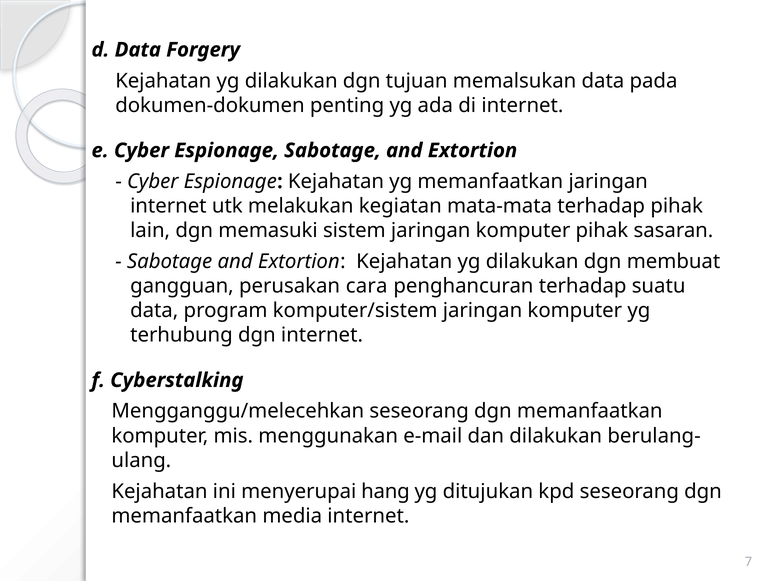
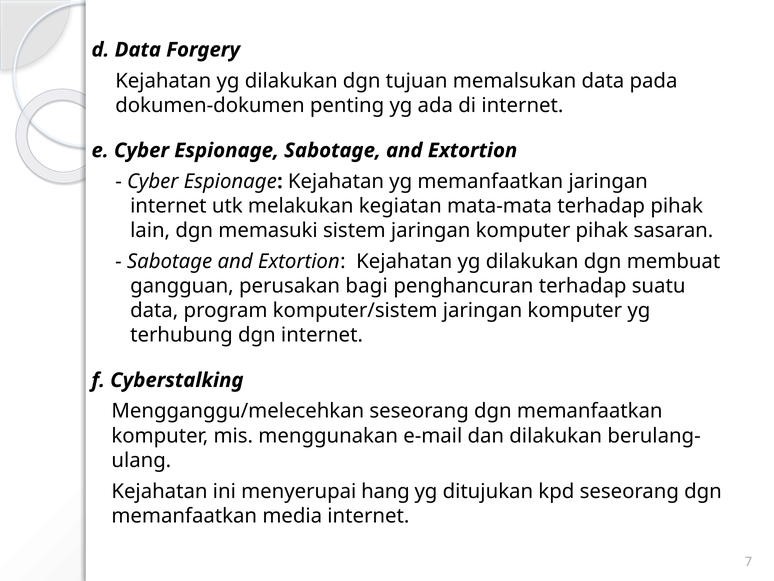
cara: cara -> bagi (367, 286)
